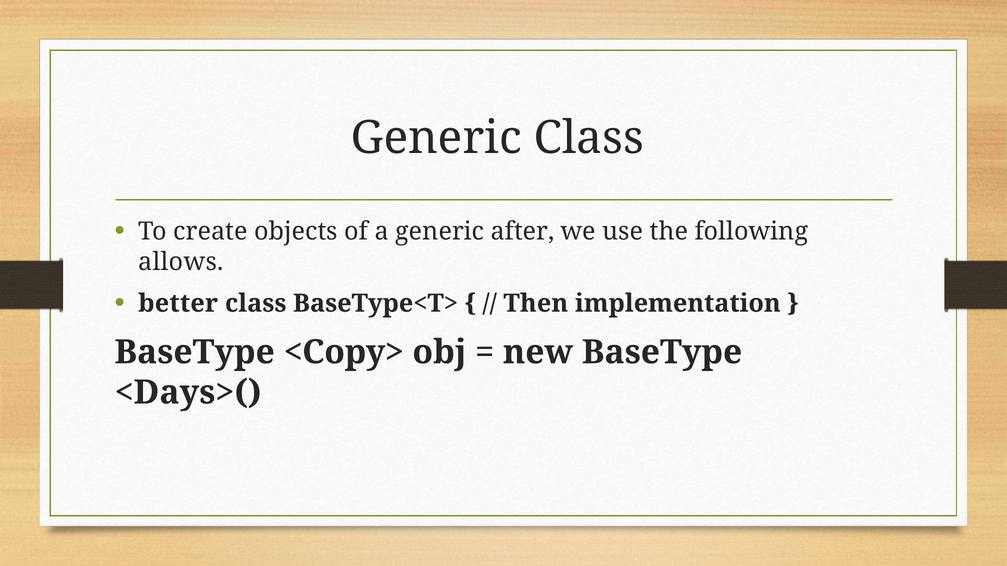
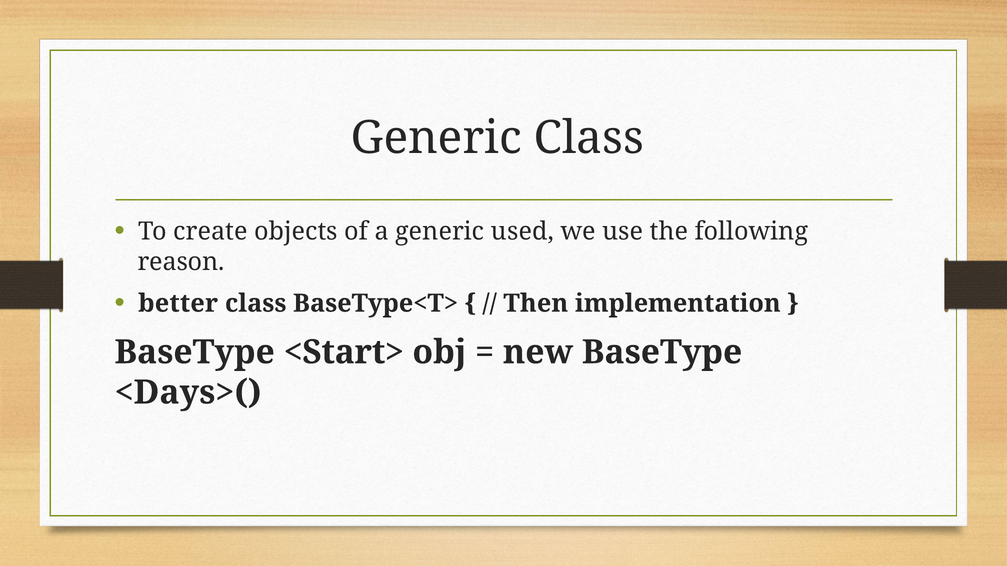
after: after -> used (522, 232)
allows: allows -> reason (181, 262)
<Copy>: <Copy> -> <Start> (344, 352)
